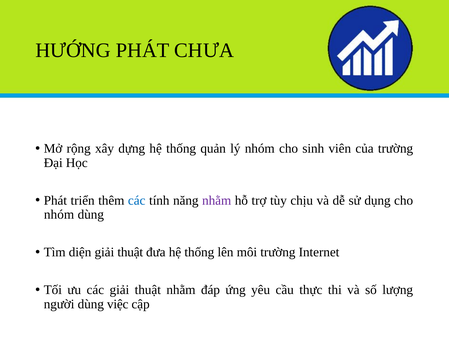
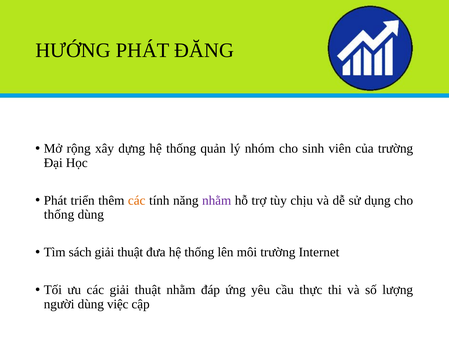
CHƯA: CHƯA -> ĐĂNG (204, 50)
các colour: blue -> orange (137, 200)
nhóm: nhóm -> thống (59, 214)
diện: diện -> sách (80, 252)
